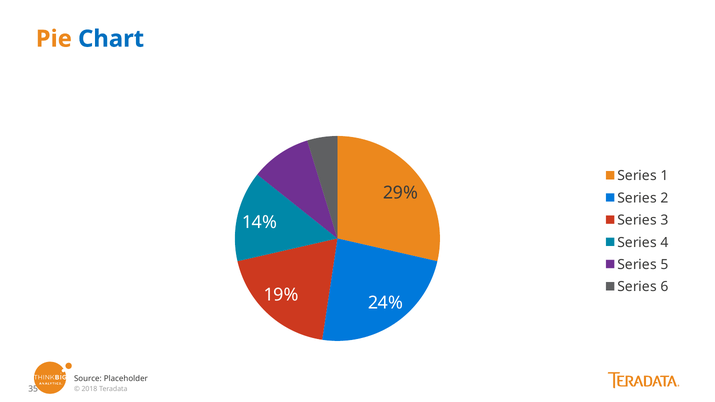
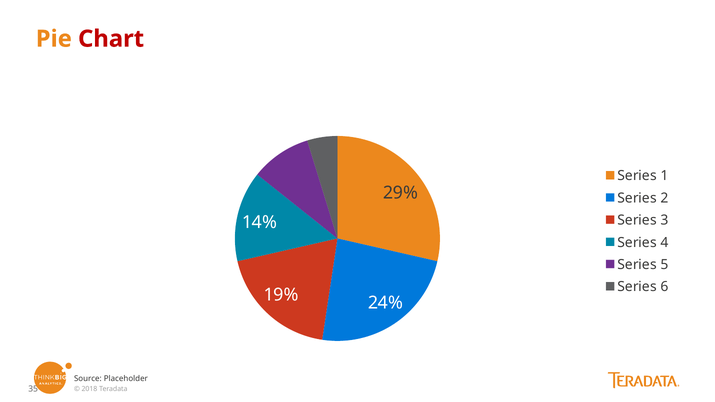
Chart colour: blue -> red (111, 39)
